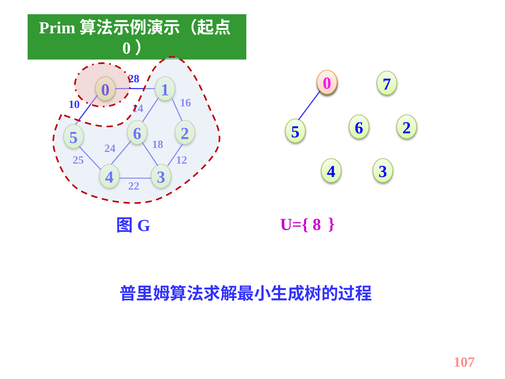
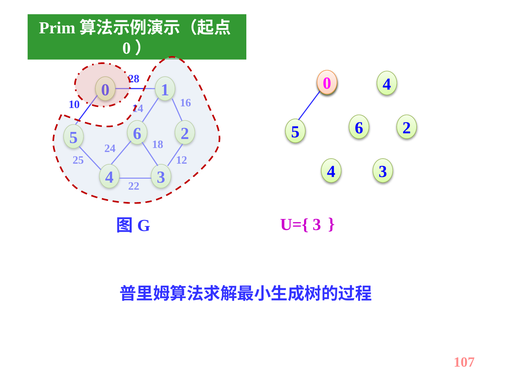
7: 7 -> 4 (387, 84)
U={ 8: 8 -> 3 (317, 224)
